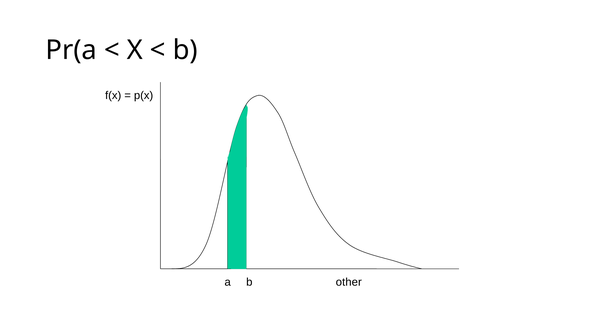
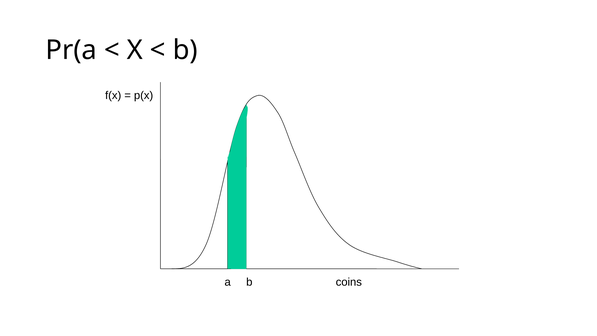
other: other -> coins (349, 282)
